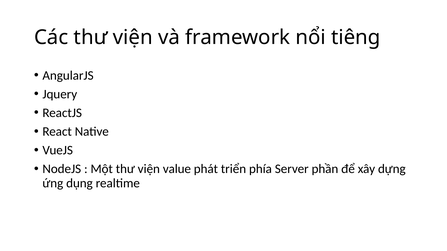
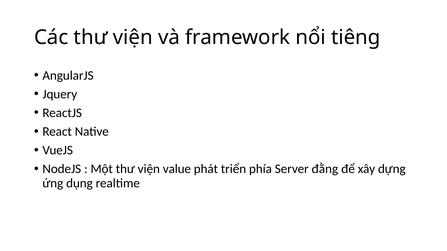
phần: phần -> đằng (325, 169)
